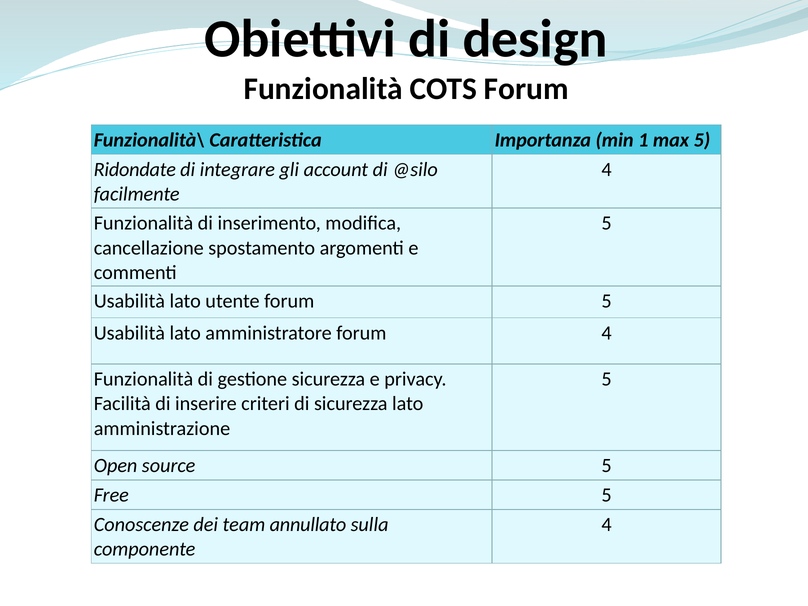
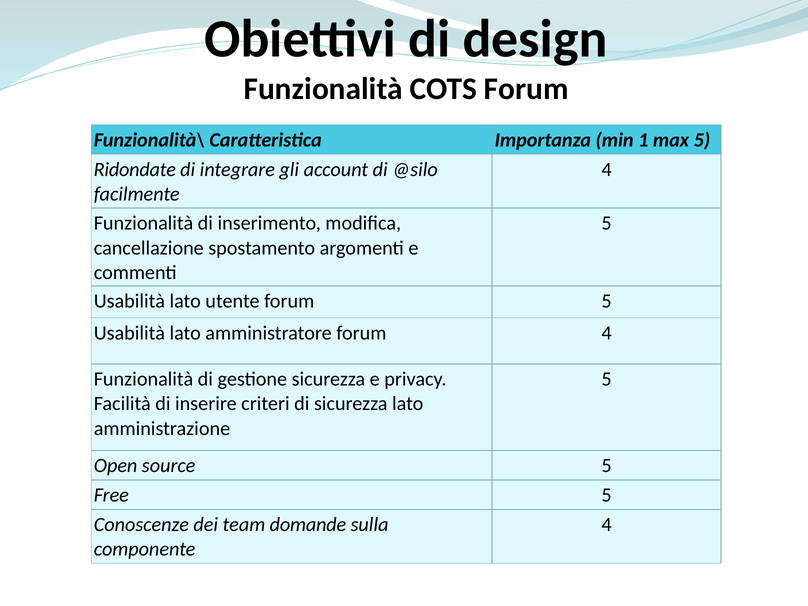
annullato: annullato -> domande (308, 525)
